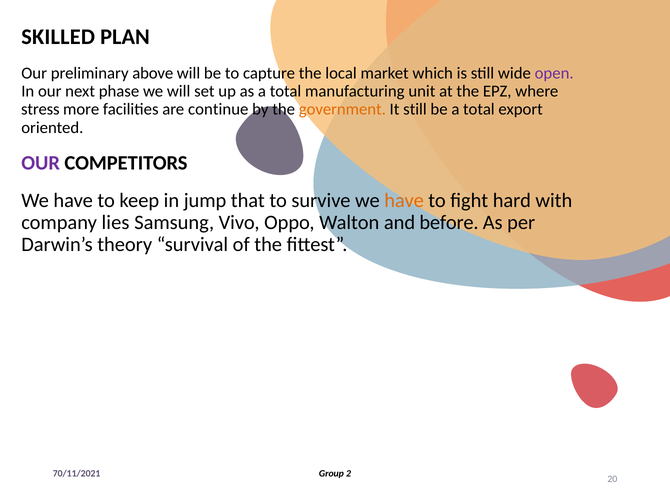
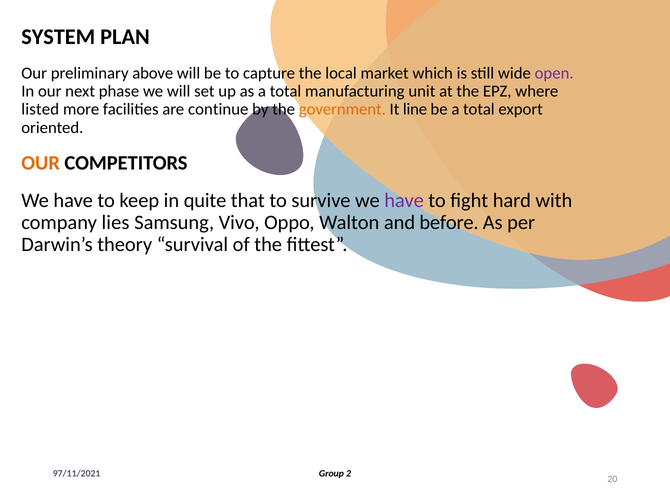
SKILLED: SKILLED -> SYSTEM (58, 37)
stress: stress -> listed (40, 110)
It still: still -> line (415, 110)
OUR colour: purple -> orange (41, 163)
jump: jump -> quite (205, 201)
have colour: orange -> purple (404, 201)
70/11/2021: 70/11/2021 -> 97/11/2021 (77, 474)
